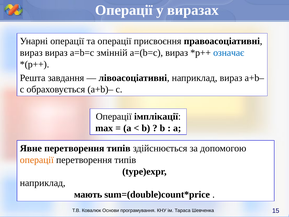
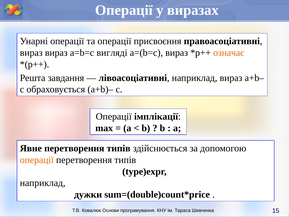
змінній: змінній -> вигляді (112, 53)
означає colour: blue -> orange (229, 53)
мають: мають -> дужки (88, 194)
